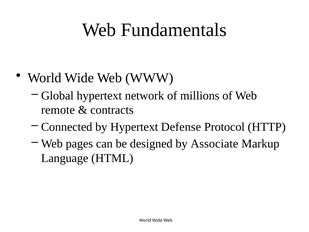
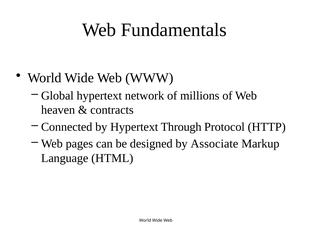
remote: remote -> heaven (58, 110)
Defense: Defense -> Through (181, 127)
